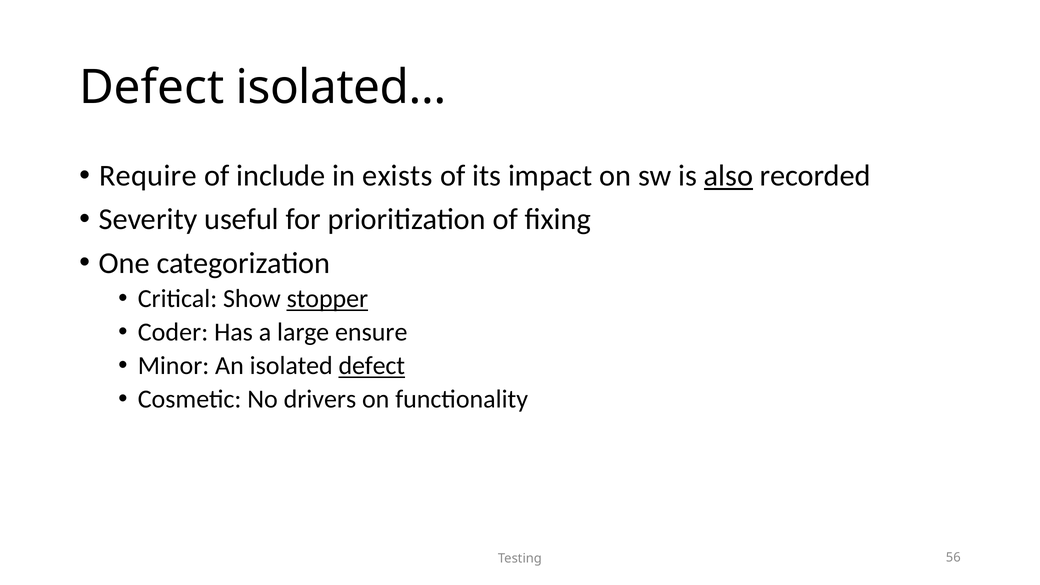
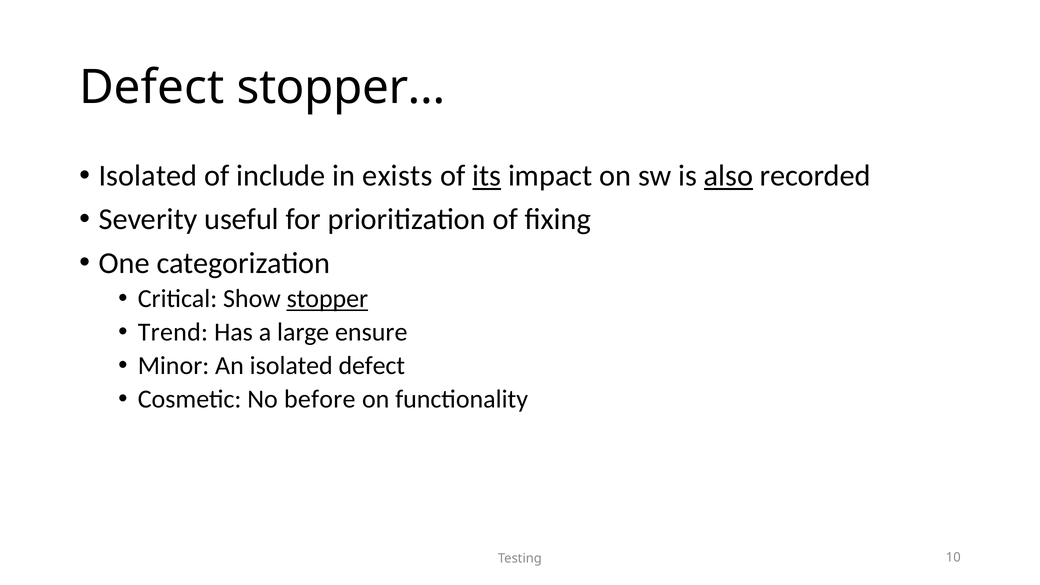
isolated…: isolated… -> stopper… (341, 87)
Require: Require -> Isolated (148, 176)
its underline: none -> present (487, 176)
Coder: Coder -> Trend (173, 332)
defect underline: present -> none (372, 366)
drivers: drivers -> before (320, 399)
56: 56 -> 10 (953, 558)
